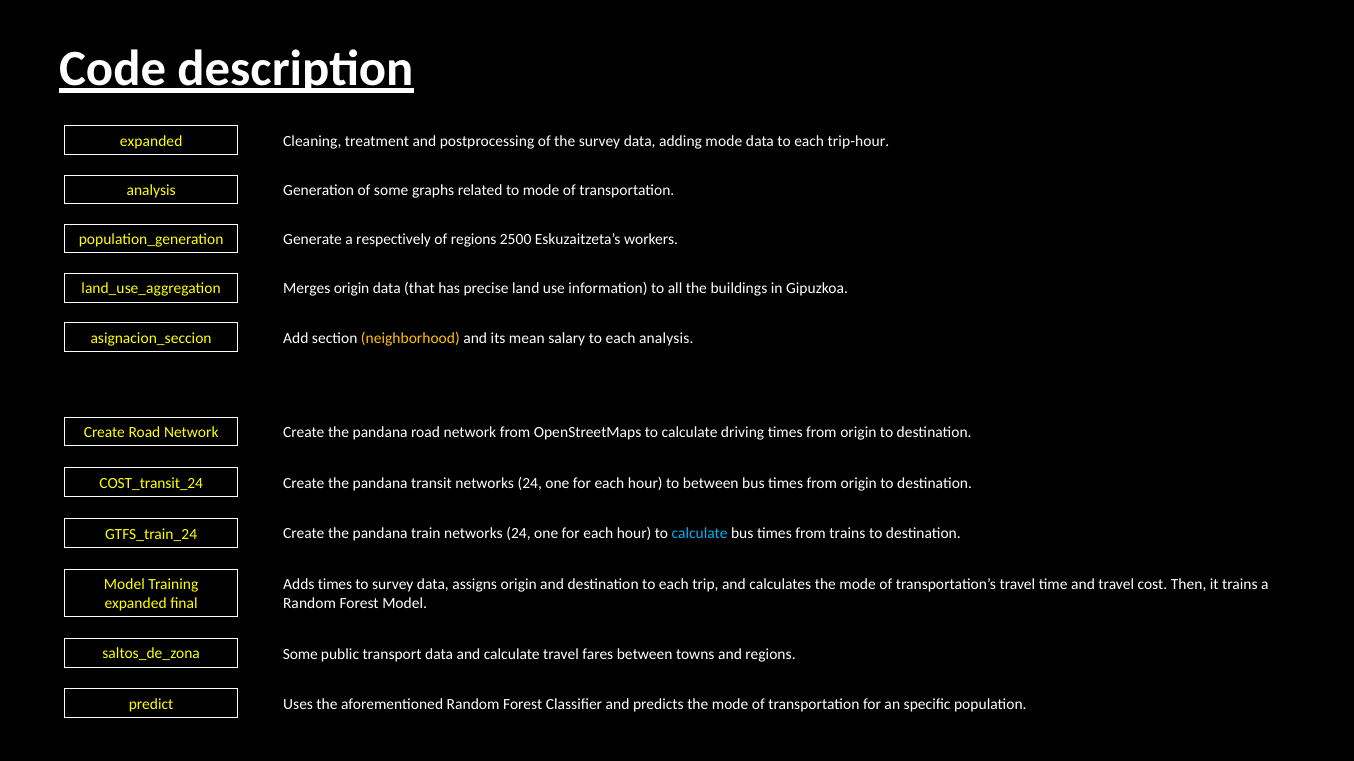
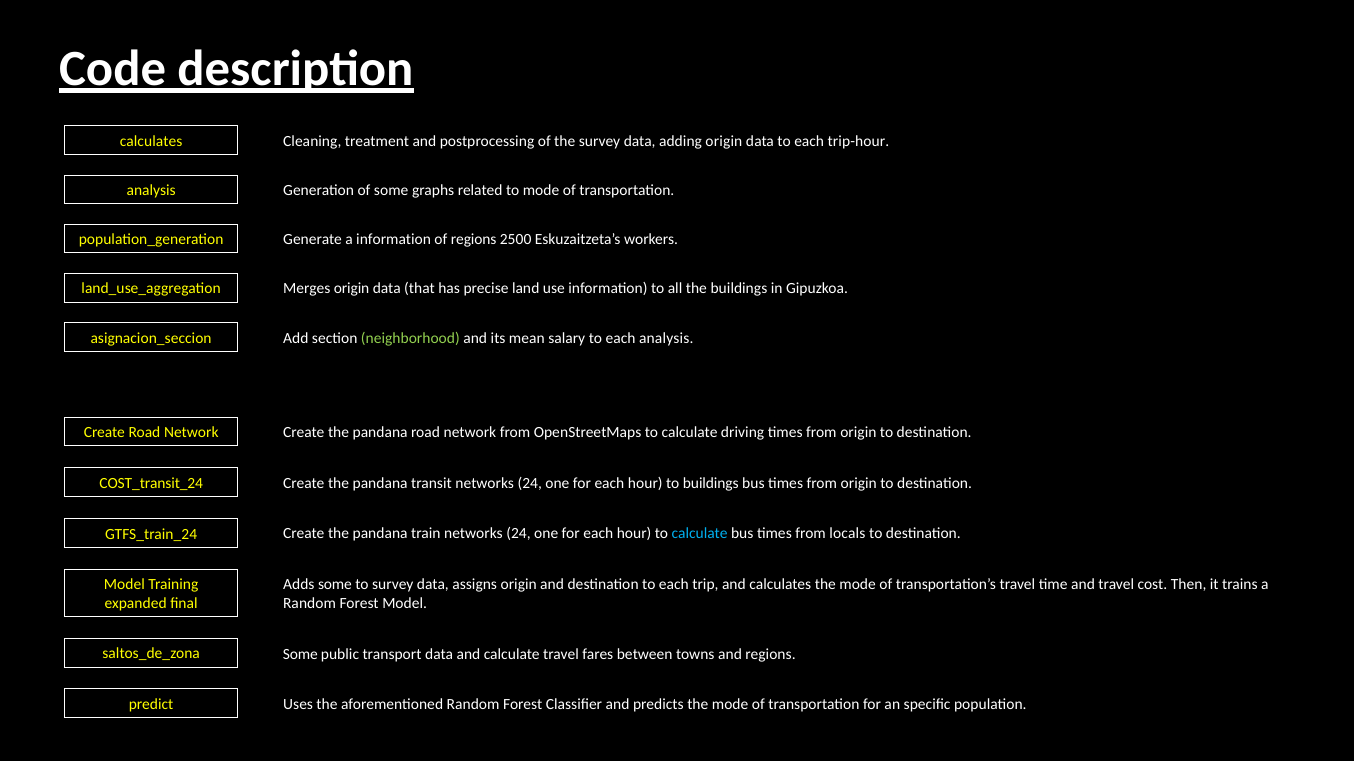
expanded: expanded -> calculates (151, 141)
adding mode: mode -> origin (724, 141)
a respectively: respectively -> information (394, 239)
neighborhood colour: yellow -> light green (410, 338)
to between: between -> buildings (711, 484)
from trains: trains -> locals (847, 534)
Adds times: times -> some (335, 585)
